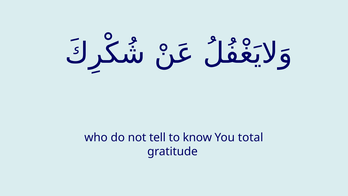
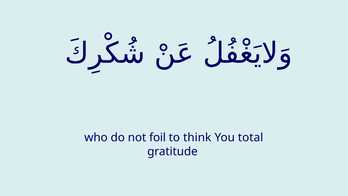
tell: tell -> foil (158, 137)
know: know -> think (197, 137)
